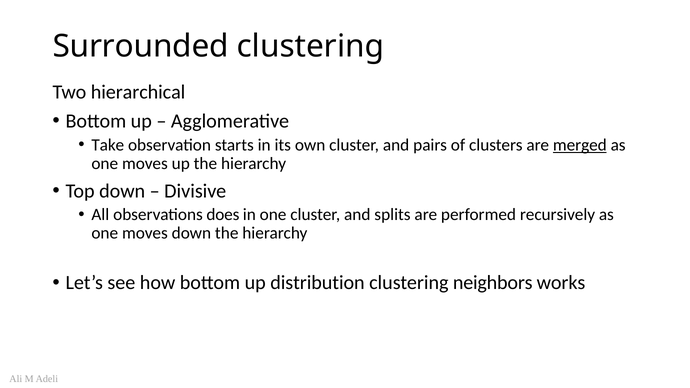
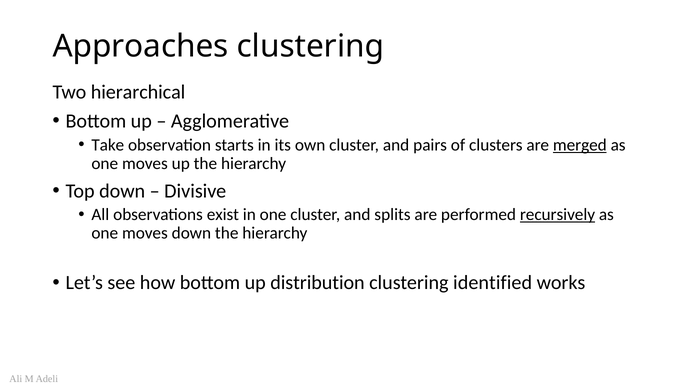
Surrounded: Surrounded -> Approaches (141, 46)
does: does -> exist (223, 215)
recursively underline: none -> present (557, 215)
neighbors: neighbors -> identified (493, 283)
